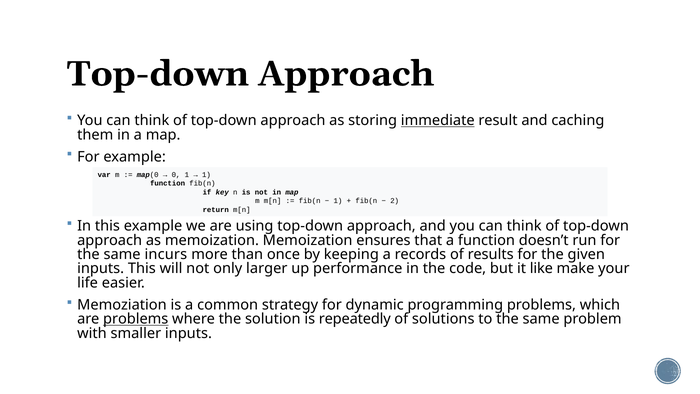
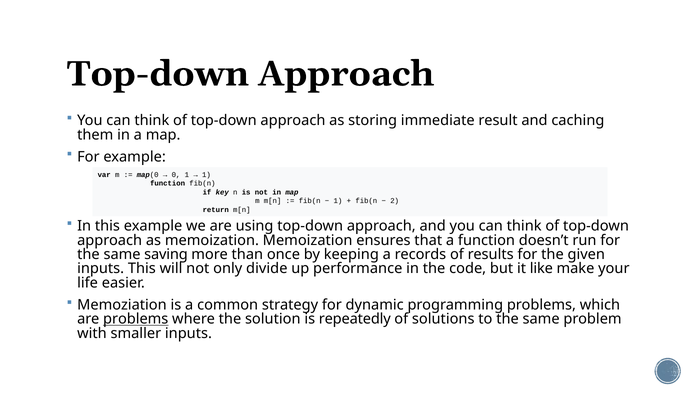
immediate underline: present -> none (438, 120)
incurs: incurs -> saving (166, 254)
larger: larger -> divide (267, 268)
